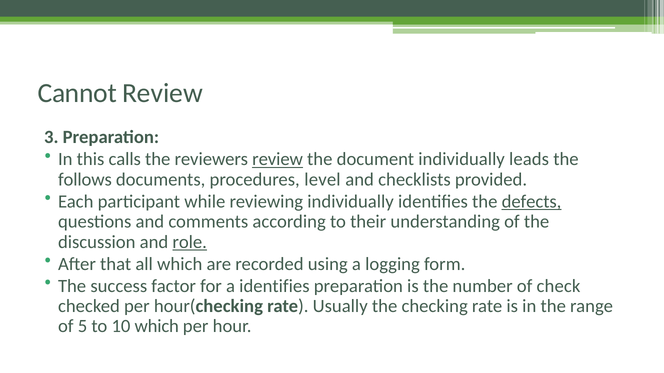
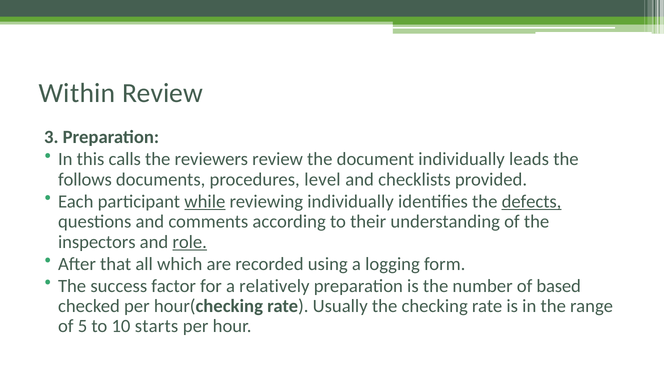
Cannot: Cannot -> Within (77, 93)
review underline: present -> none (278, 160)
while underline: none -> present (205, 202)
discussion: discussion -> inspectors (97, 242)
a identifies: identifies -> relatively (274, 286)
check: check -> based (559, 286)
10 which: which -> starts (157, 327)
